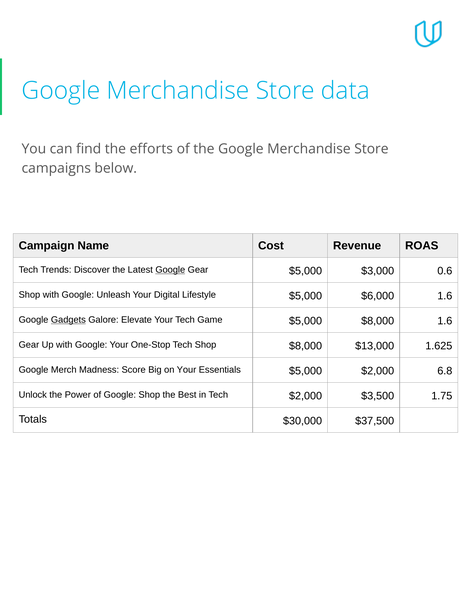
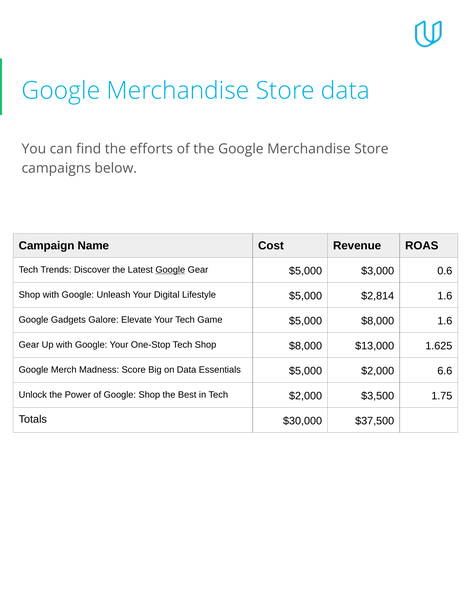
$6,000: $6,000 -> $2,814 (378, 296)
Gadgets underline: present -> none (68, 320)
on Your: Your -> Data (187, 370)
6.8: 6.8 -> 6.6 (445, 371)
